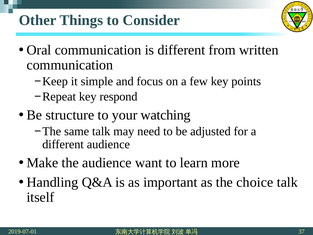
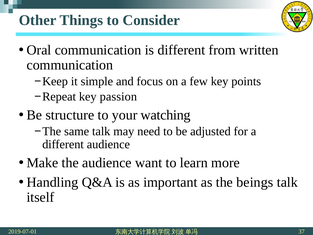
respond: respond -> passion (118, 96)
choice: choice -> beings (255, 182)
